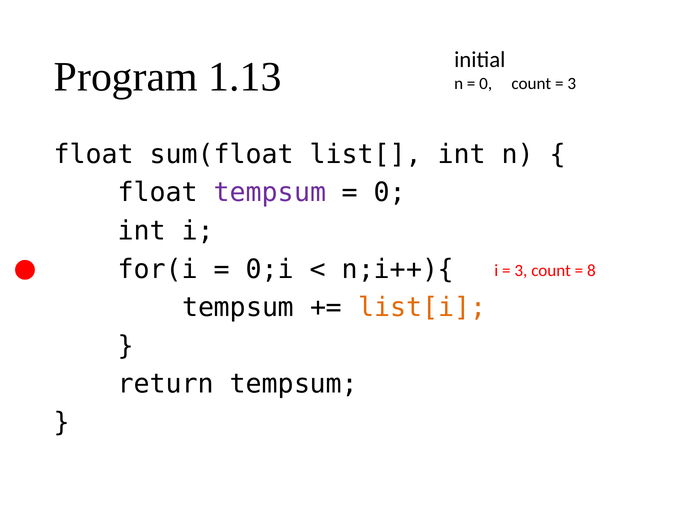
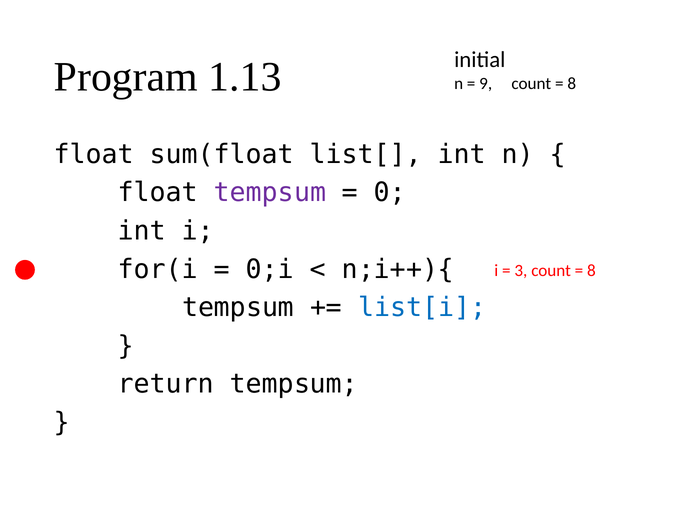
0: 0 -> 9 (486, 83)
3: 3 -> 8 (572, 83)
list[i colour: orange -> blue (422, 307)
